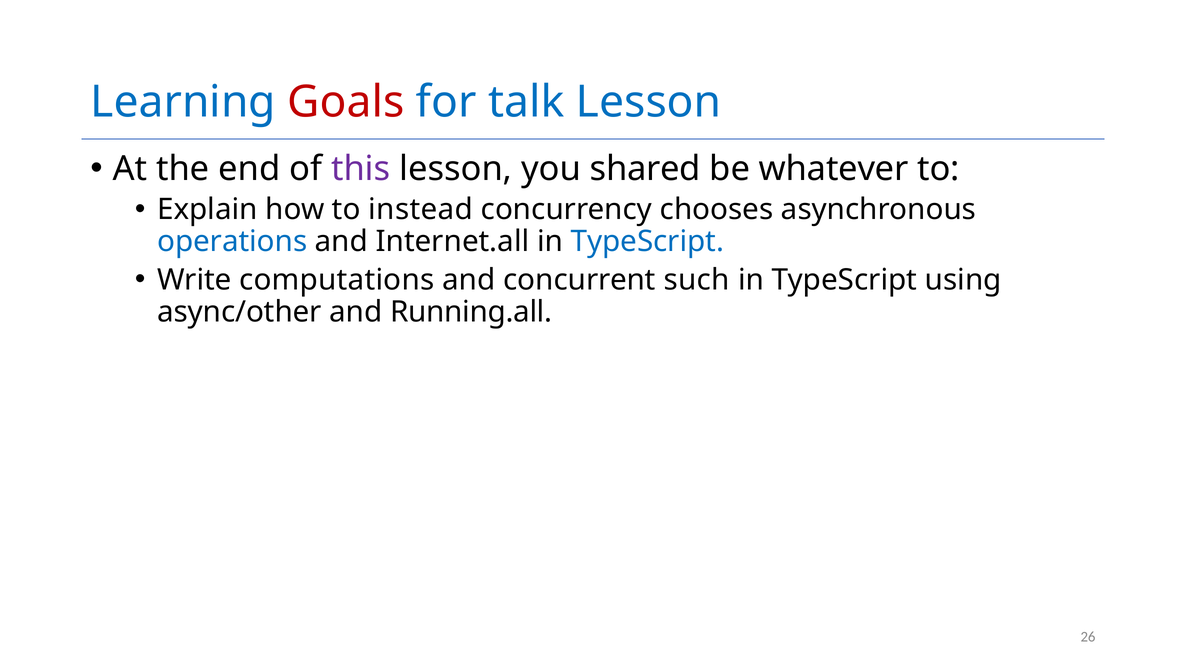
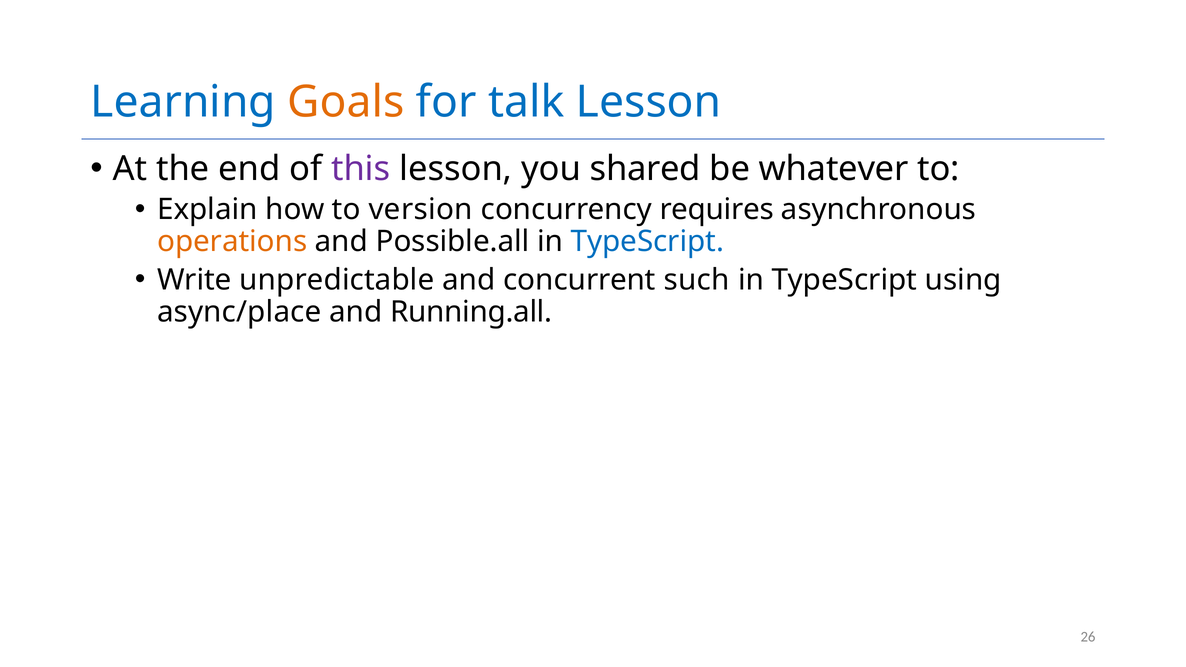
Goals colour: red -> orange (346, 102)
instead: instead -> version (421, 210)
chooses: chooses -> requires (717, 210)
operations colour: blue -> orange (232, 242)
Internet.all: Internet.all -> Possible.all (453, 242)
computations: computations -> unpredictable (337, 280)
async/other: async/other -> async/place (239, 312)
